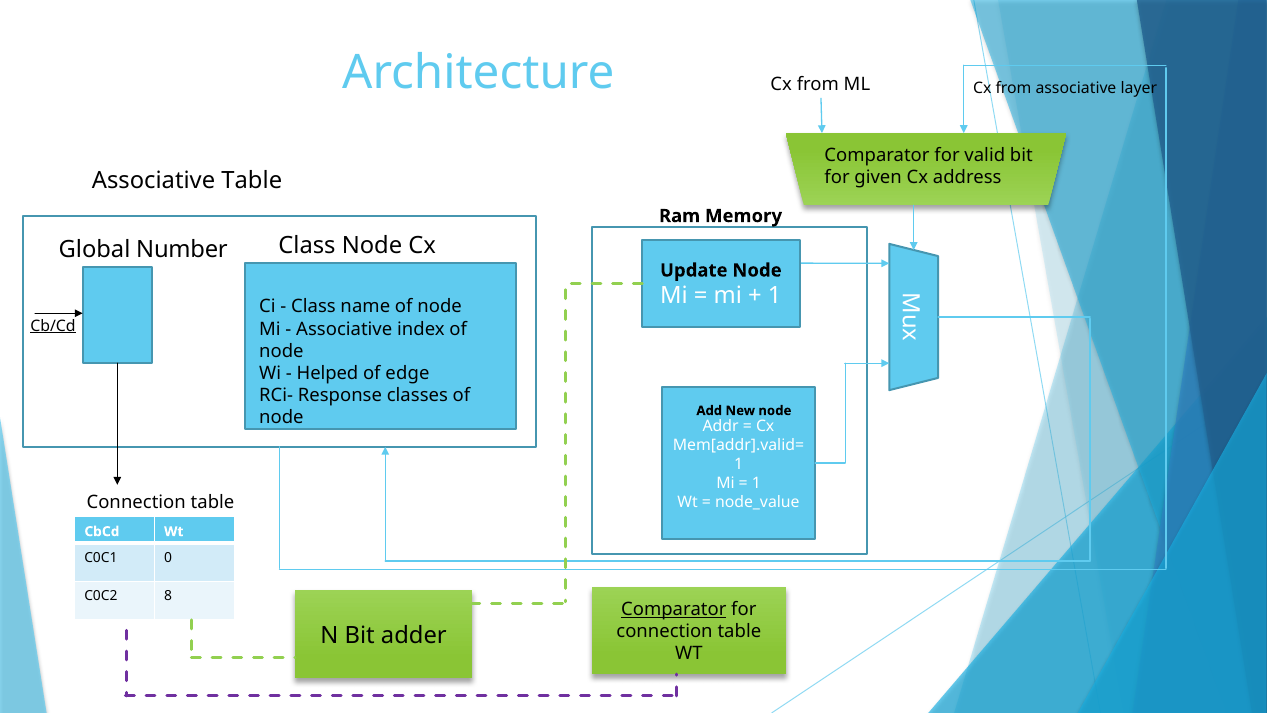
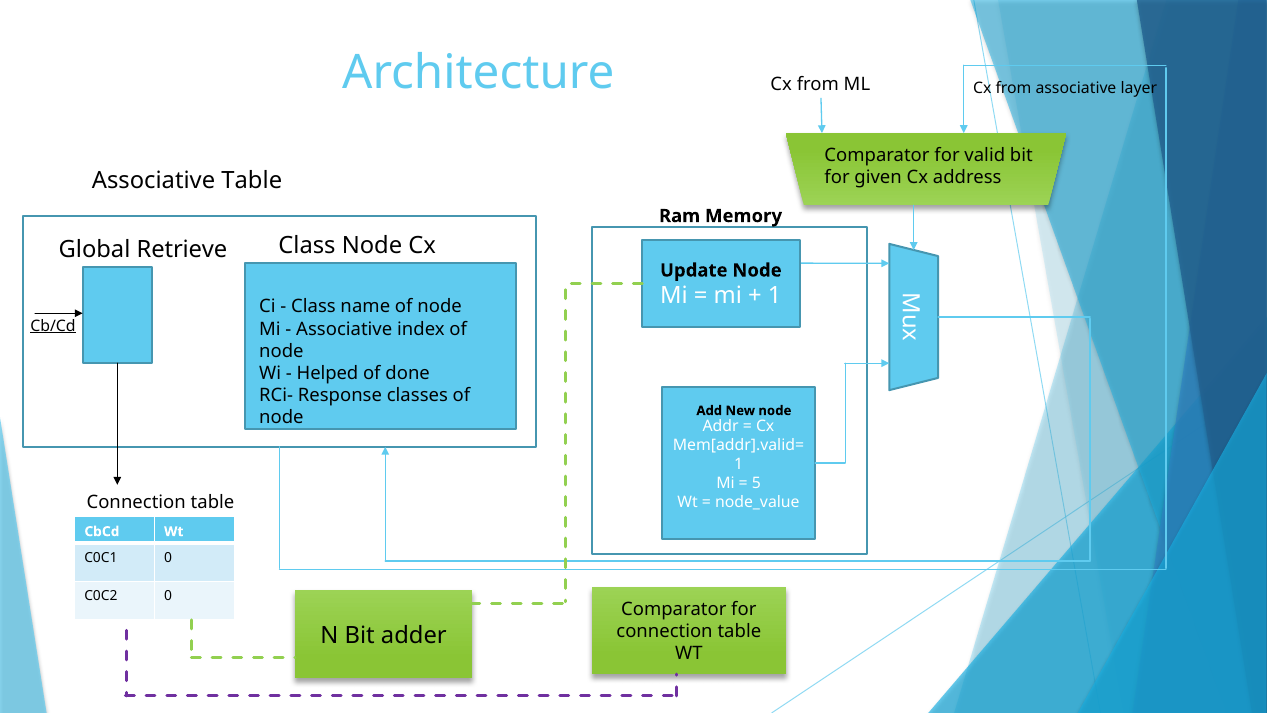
Number: Number -> Retrieve (182, 249)
edge: edge -> done (408, 373)
1: 1 -> 5 (756, 483)
C0C2 8: 8 -> 0 (168, 596)
Comparator underline: present -> none (674, 609)
